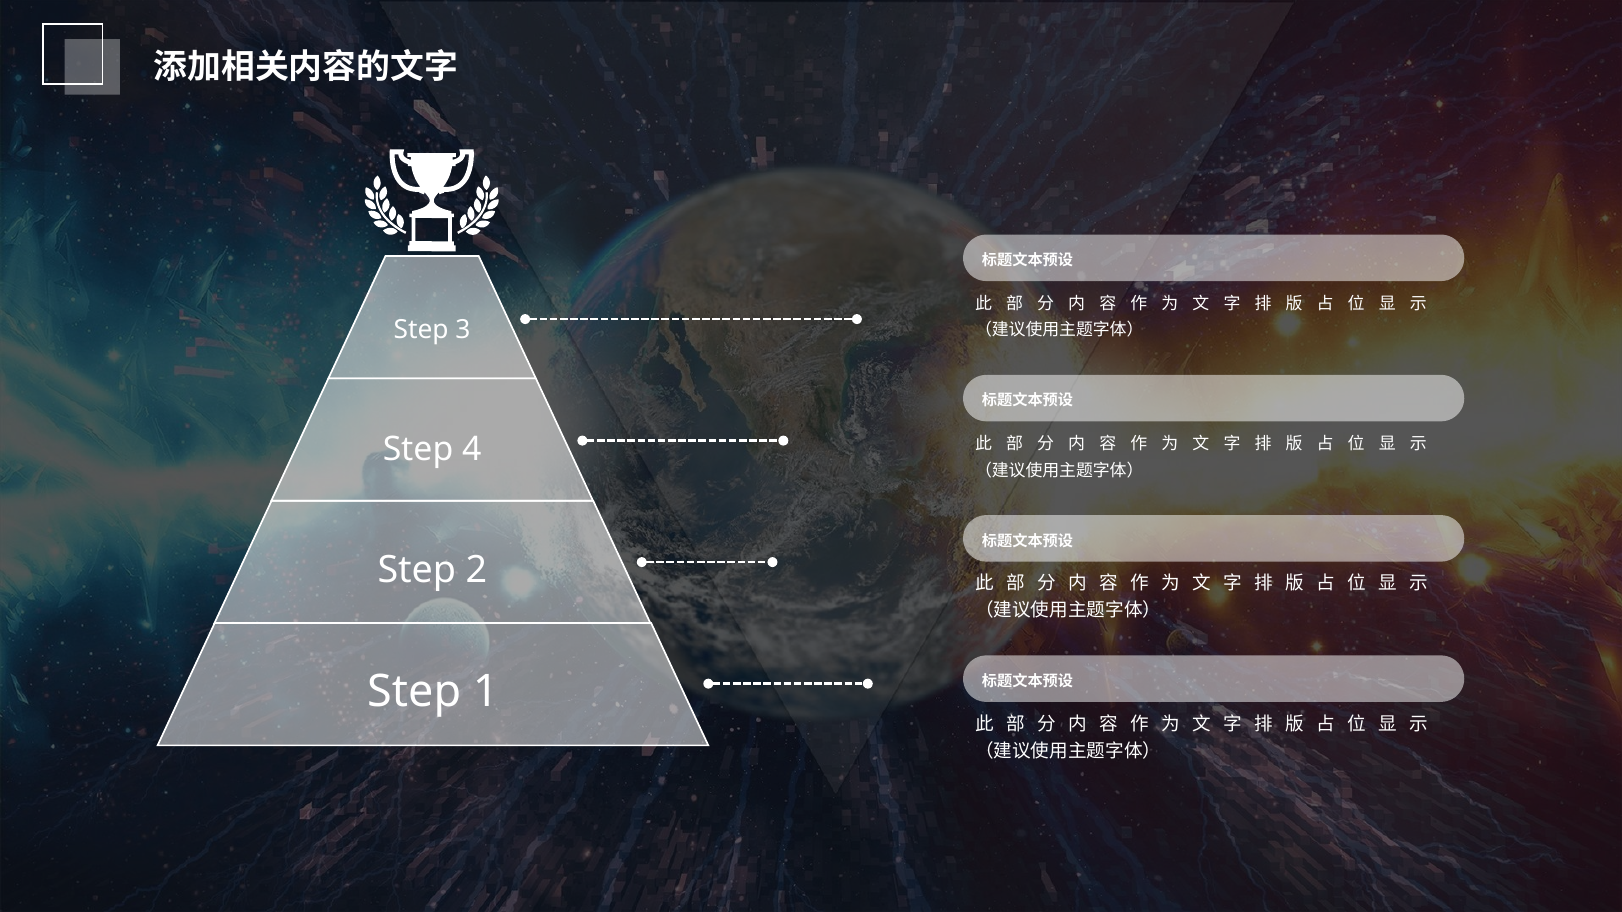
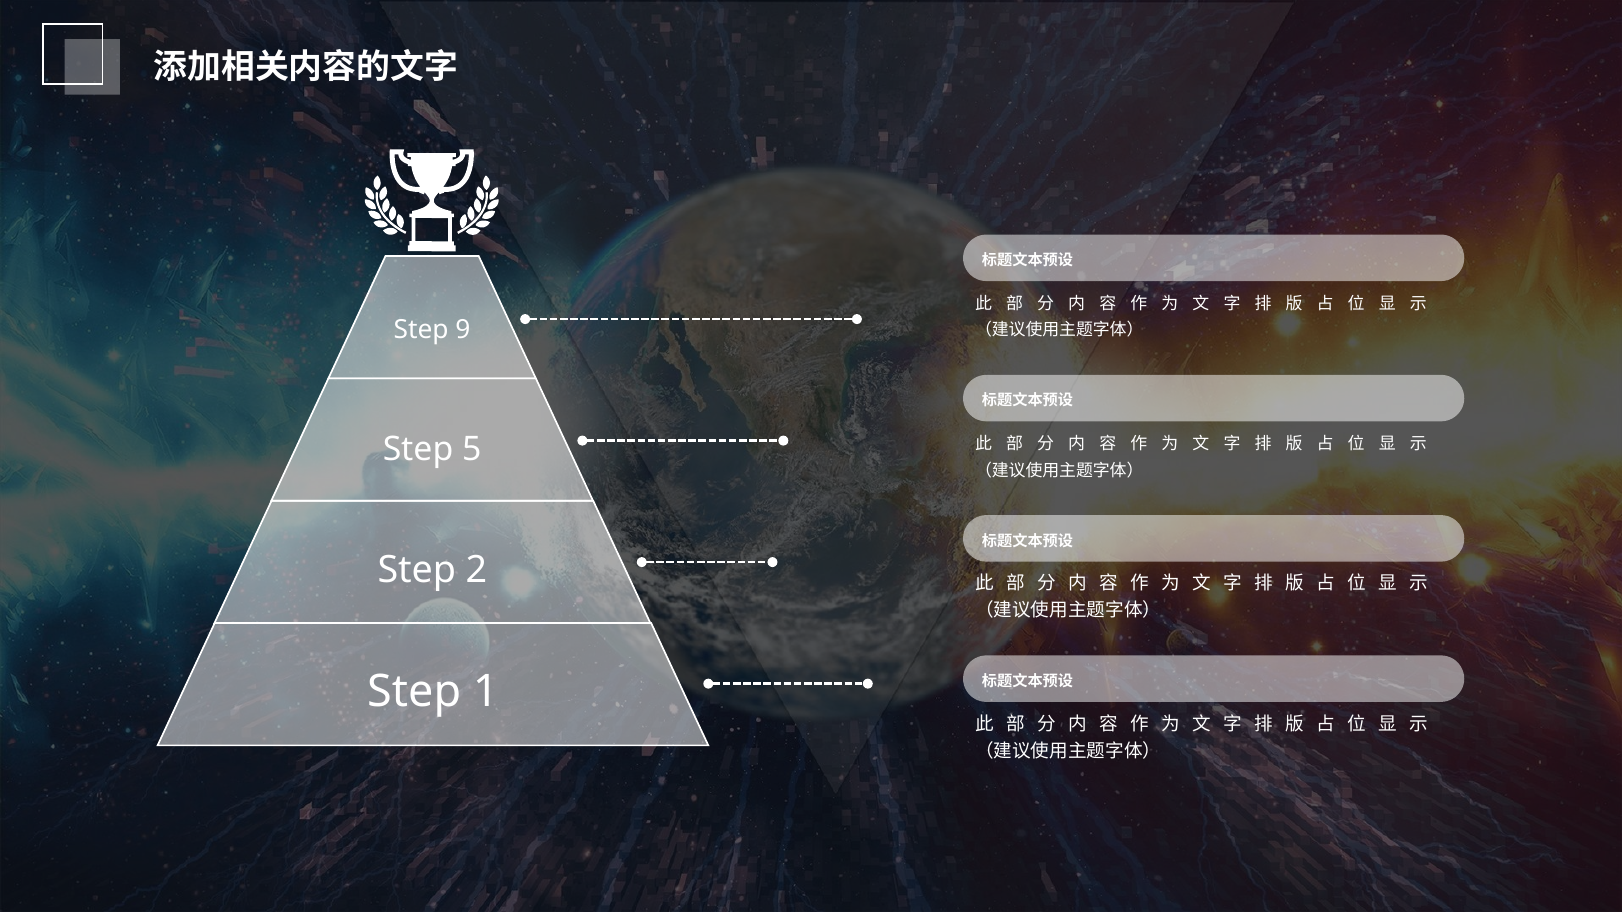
3: 3 -> 9 (463, 330)
4: 4 -> 5 (472, 449)
